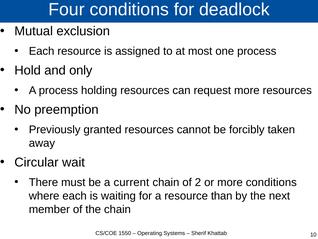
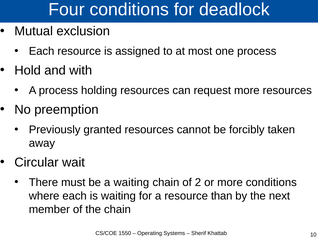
only: only -> with (81, 70)
a current: current -> waiting (131, 182)
